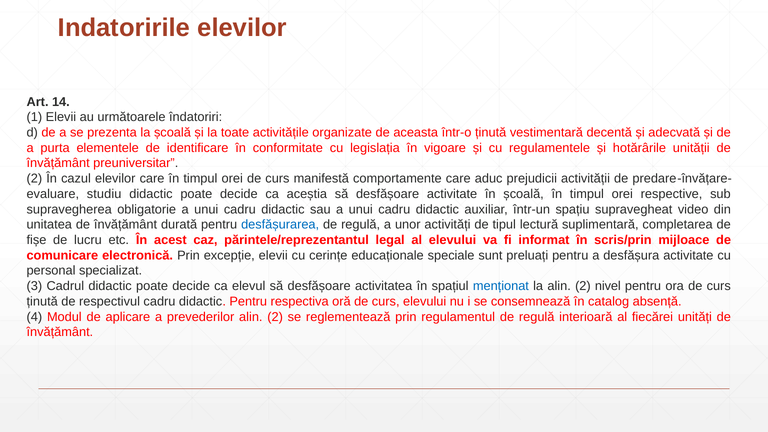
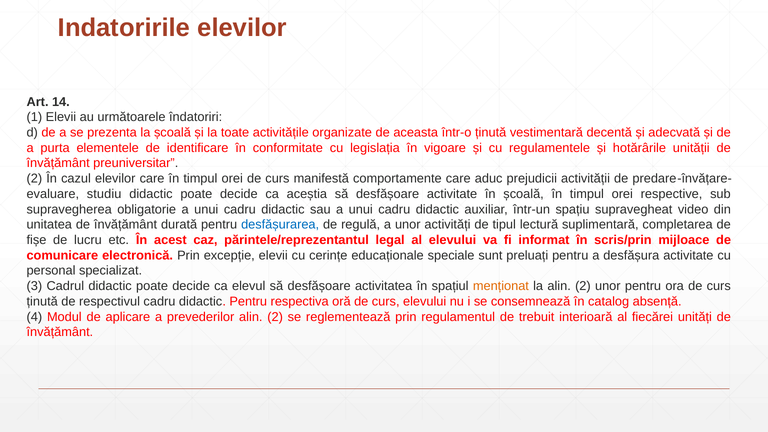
menționat colour: blue -> orange (501, 286)
2 nivel: nivel -> unor (608, 286)
regulamentul de regulă: regulă -> trebuit (537, 317)
